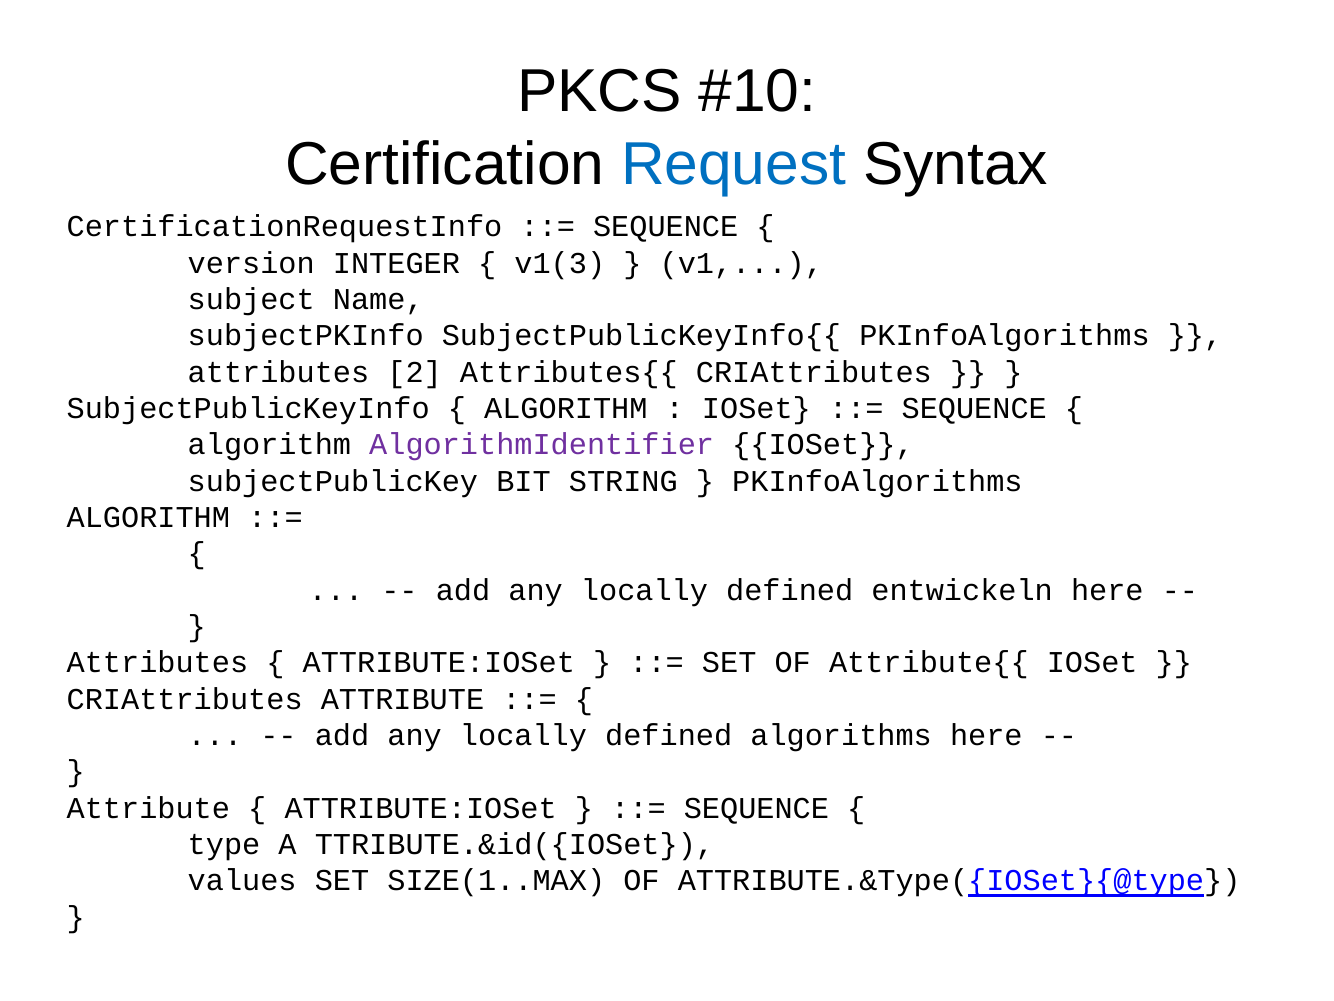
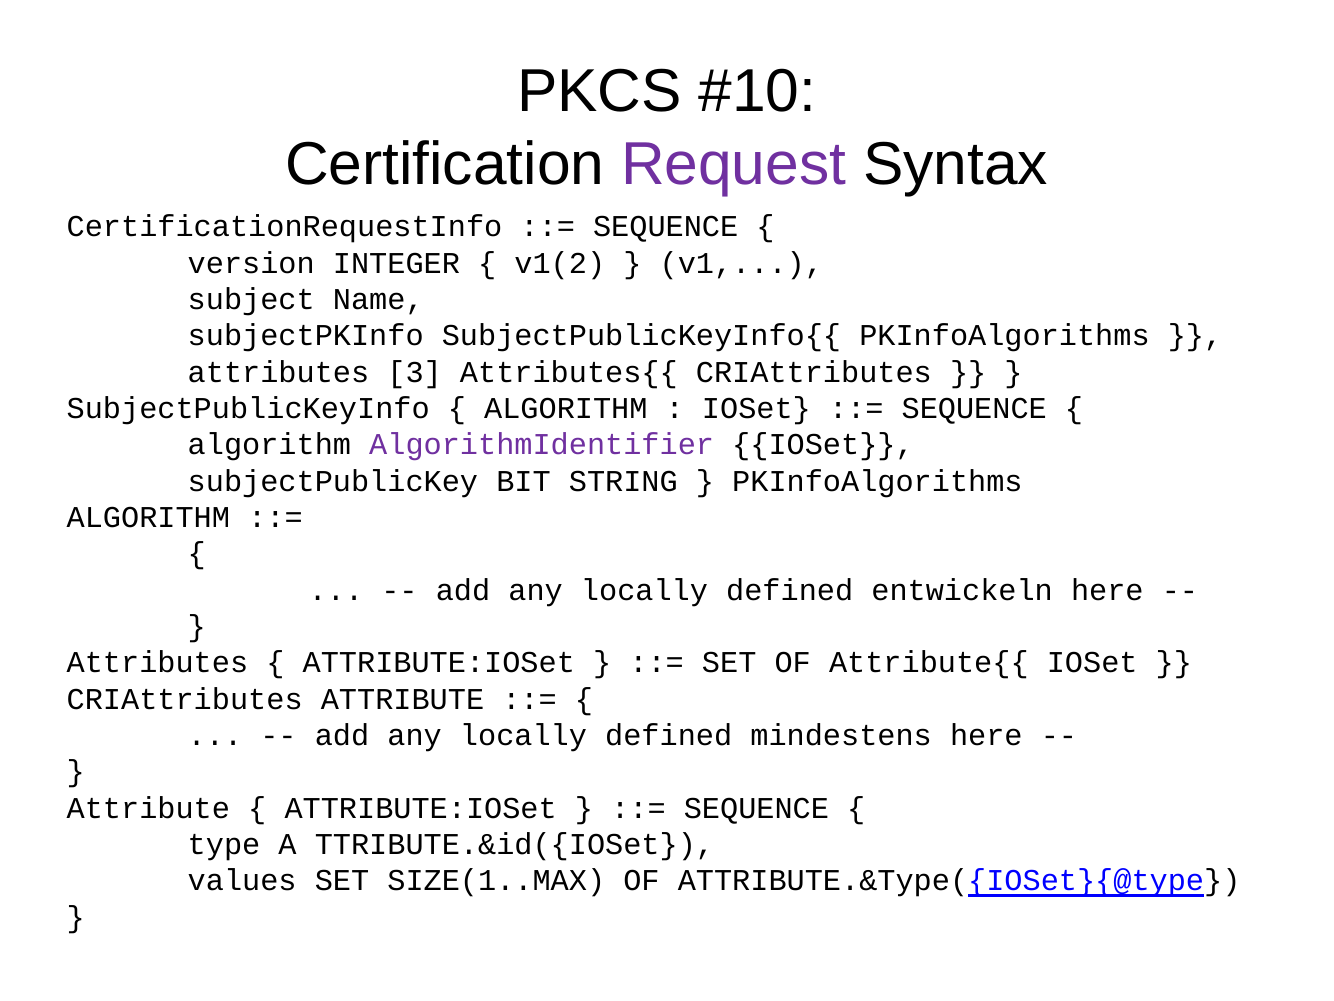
Request colour: blue -> purple (734, 164)
v1(3: v1(3 -> v1(2 (560, 263)
2: 2 -> 3 (415, 372)
algorithms: algorithms -> mindestens (841, 735)
